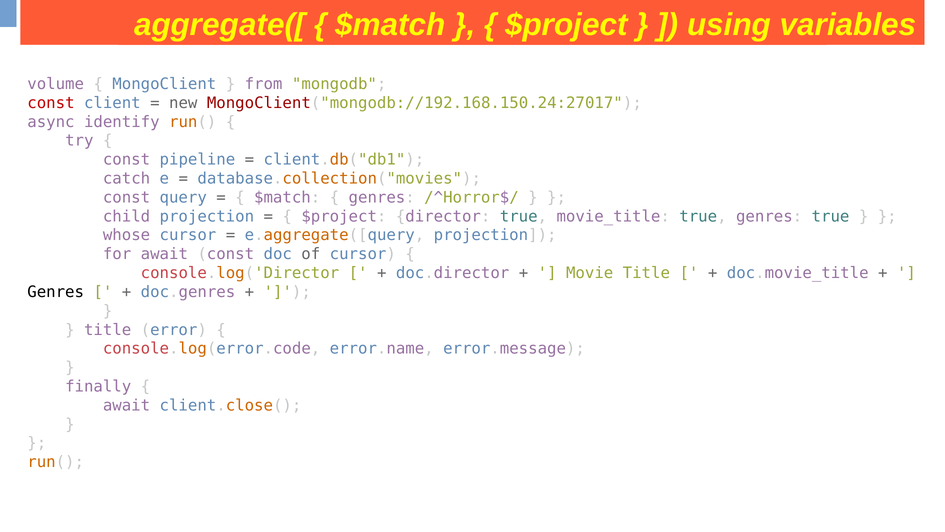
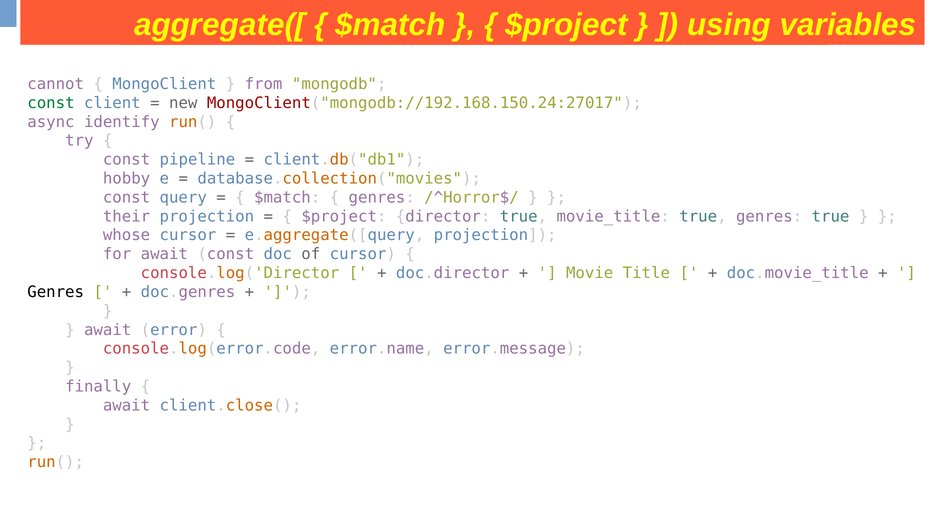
volume: volume -> cannot (56, 84)
const colour: red -> green (51, 103)
catch: catch -> hobby (127, 178)
child: child -> their (127, 216)
title: title -> await (108, 330)
